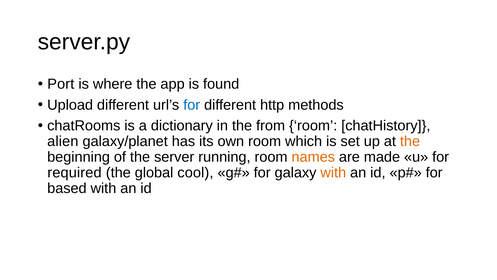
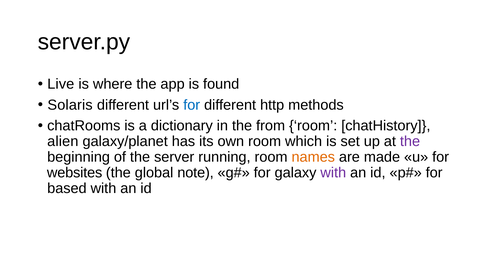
Port: Port -> Live (61, 84)
Upload: Upload -> Solaris (70, 105)
the colour: orange -> purple (410, 141)
required: required -> websites (75, 173)
cool: cool -> note (196, 173)
with colour: orange -> purple (333, 173)
